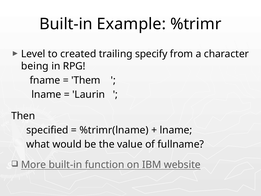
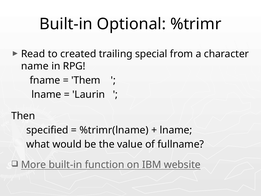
Example: Example -> Optional (131, 24)
Level: Level -> Read (33, 54)
specify: specify -> special (151, 54)
being: being -> name (35, 66)
